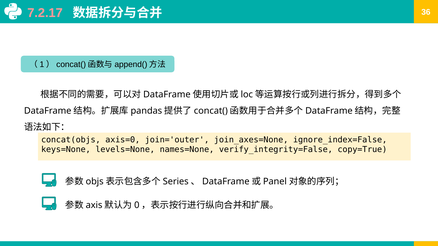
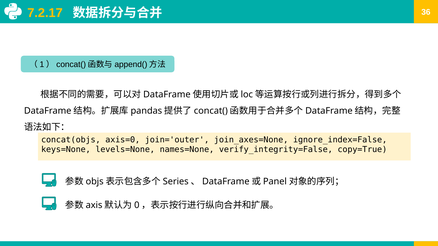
7.2.17 colour: pink -> yellow (45, 13)
